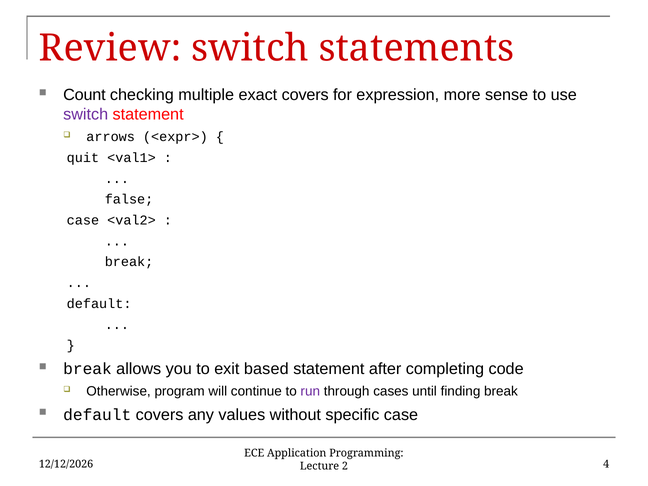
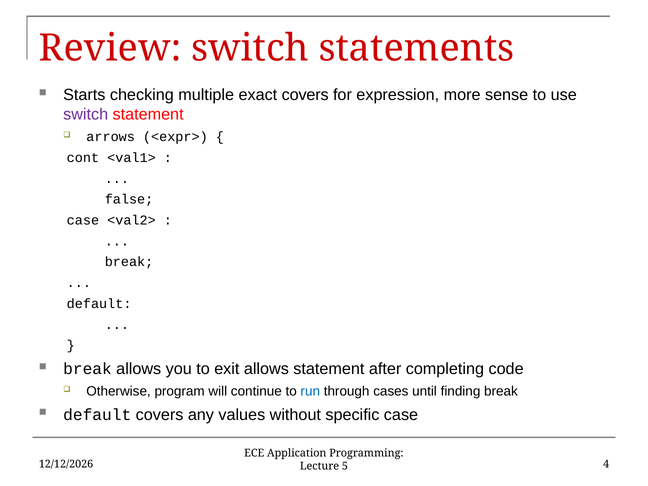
Count: Count -> Starts (84, 95)
quit: quit -> cont (83, 158)
exit based: based -> allows (266, 369)
run colour: purple -> blue (310, 391)
2: 2 -> 5 (345, 466)
